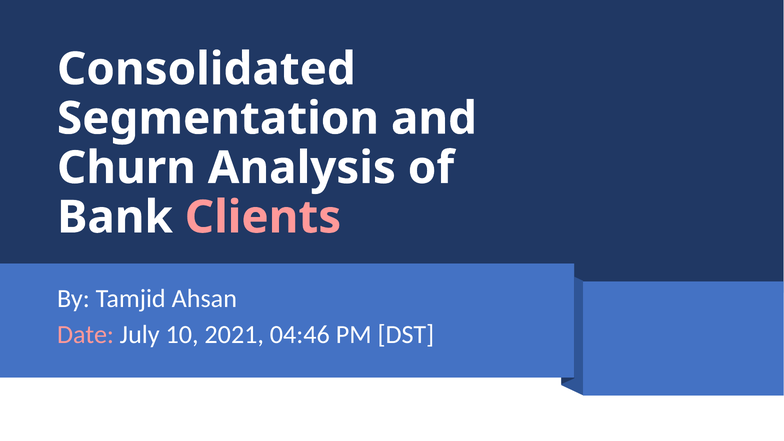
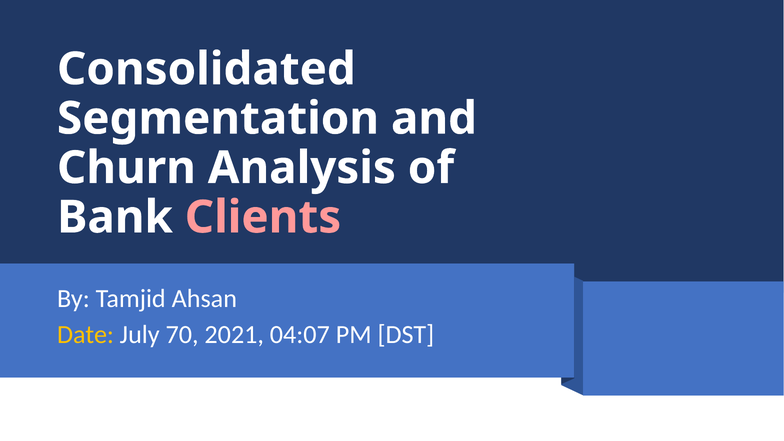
Date colour: pink -> yellow (85, 335)
10: 10 -> 70 (182, 335)
04:46: 04:46 -> 04:07 (300, 335)
